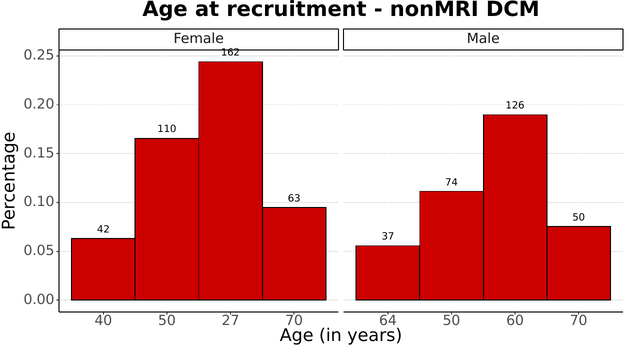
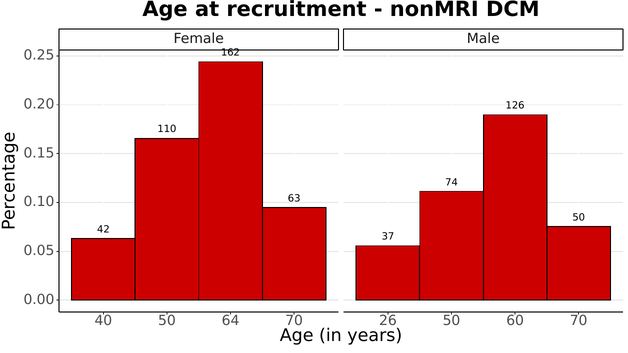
27: 27 -> 64 (231, 321)
64: 64 -> 26 (388, 321)
